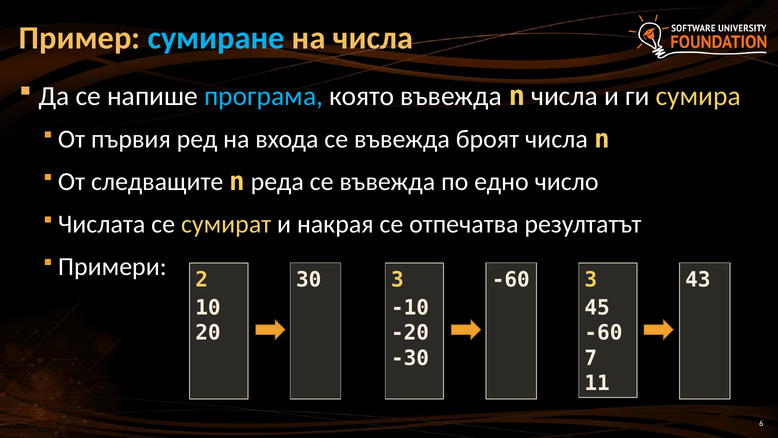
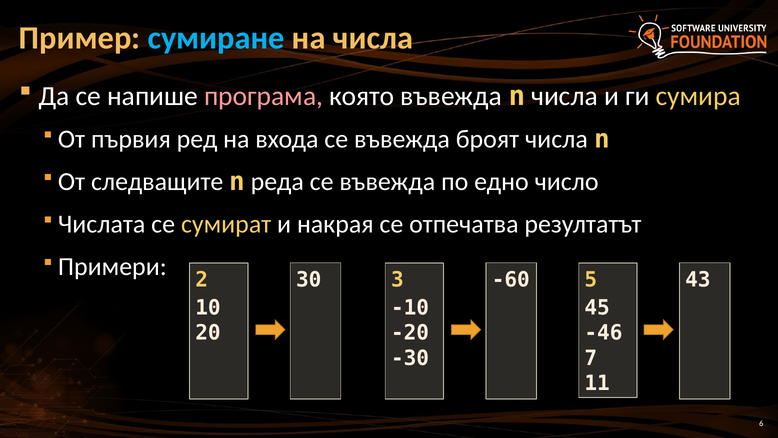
програма colour: light blue -> pink (264, 96)
30 3: 3 -> 5 (591, 280)
-60: -60 -> -46 (603, 333)
